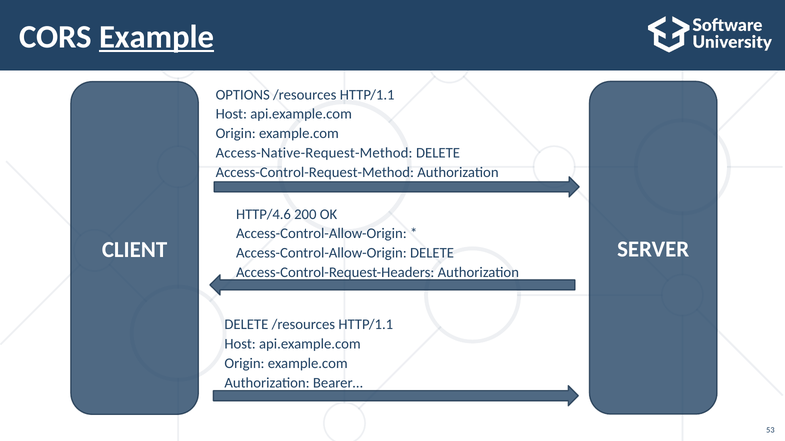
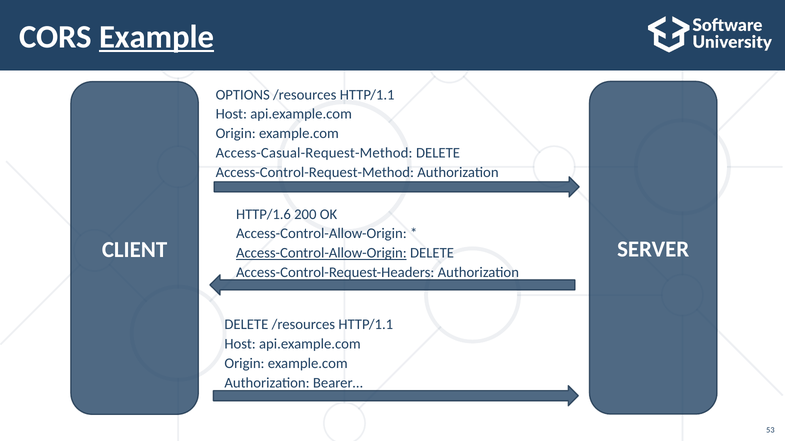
Access-Native-Request-Method: Access-Native-Request-Method -> Access-Casual-Request-Method (314, 153)
HTTP/4.6: HTTP/4.6 -> HTTP/1.6 (263, 214)
Access-Control-Allow-Origin underline: none -> present (321, 253)
